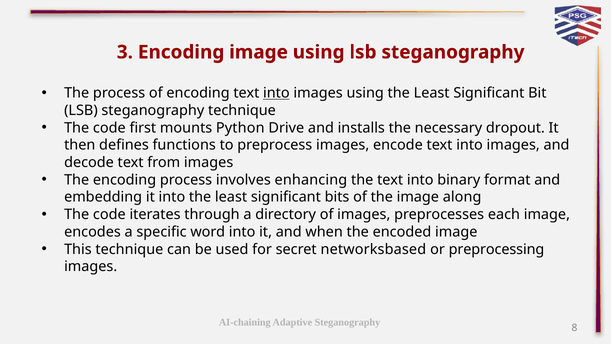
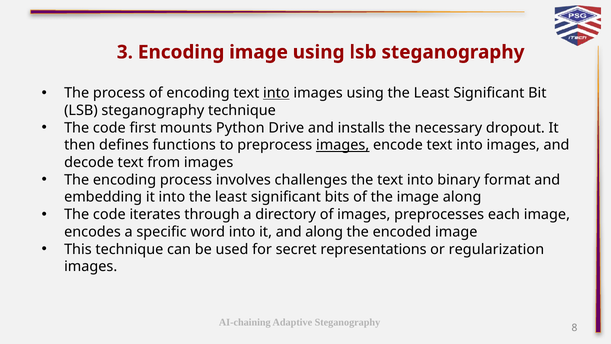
images underline: none -> present (343, 145)
enhancing: enhancing -> challenges (311, 180)
and when: when -> along (324, 232)
networksbased: networksbased -> representations (374, 249)
preprocessing: preprocessing -> regularization (496, 249)
